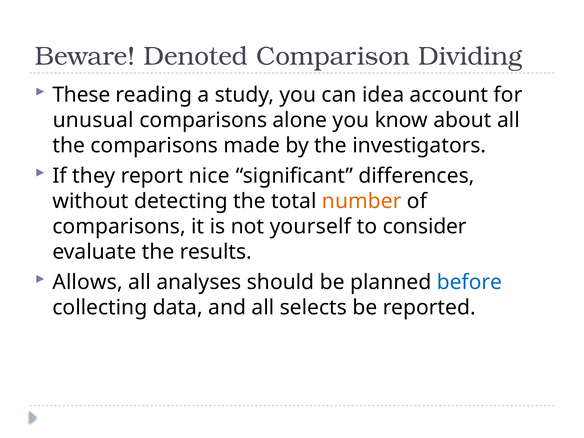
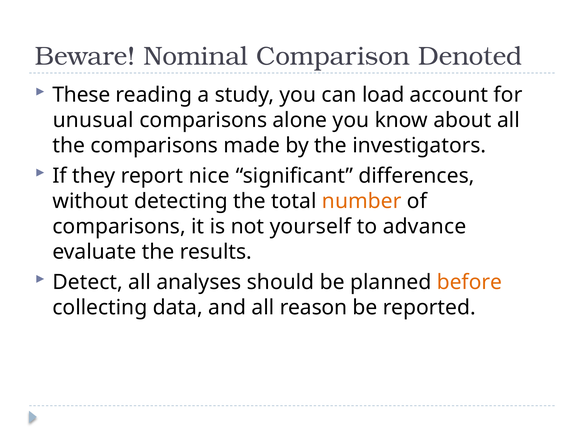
Denoted: Denoted -> Nominal (196, 56)
Dividing: Dividing -> Denoted (470, 56)
idea: idea -> load (383, 95)
consider: consider -> advance (425, 227)
Allows: Allows -> Detect (88, 282)
before colour: blue -> orange (469, 282)
selects: selects -> reason (313, 308)
